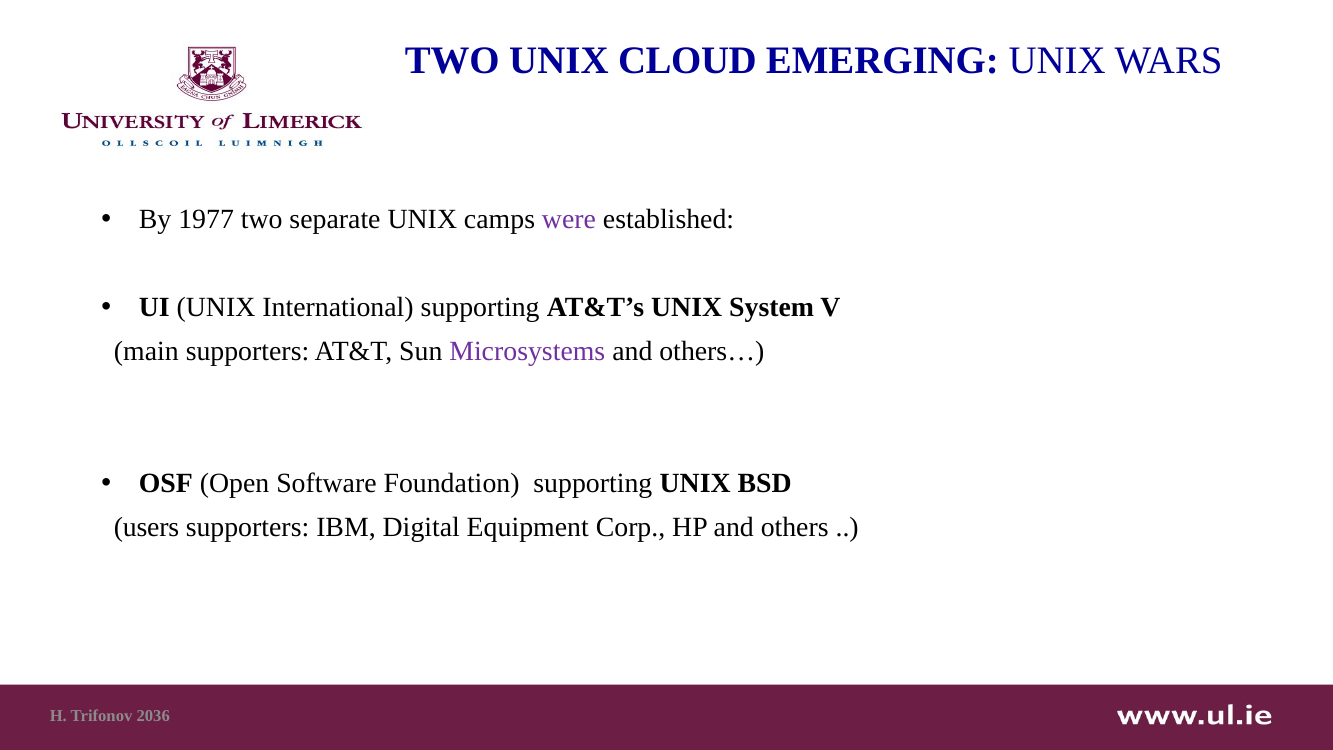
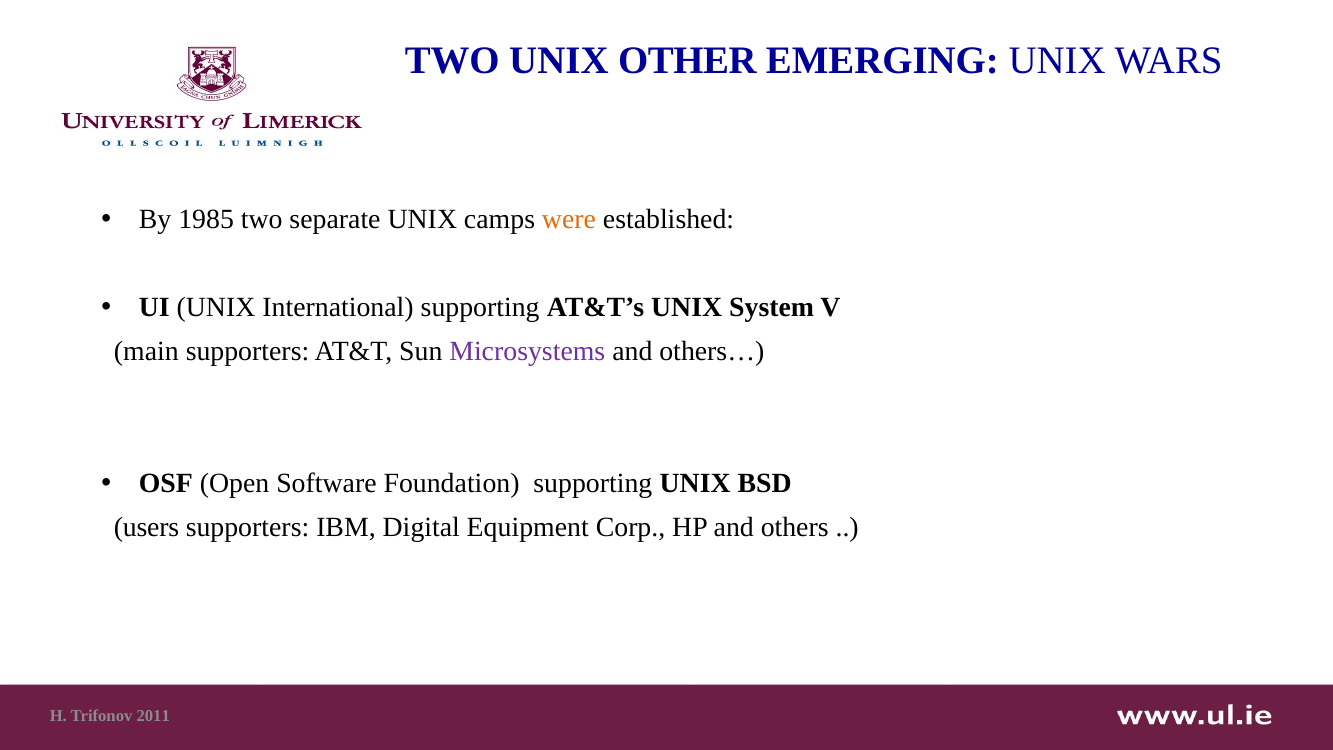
CLOUD: CLOUD -> OTHER (687, 61)
1977: 1977 -> 1985 (206, 219)
were colour: purple -> orange (569, 219)
2036: 2036 -> 2011 (153, 715)
